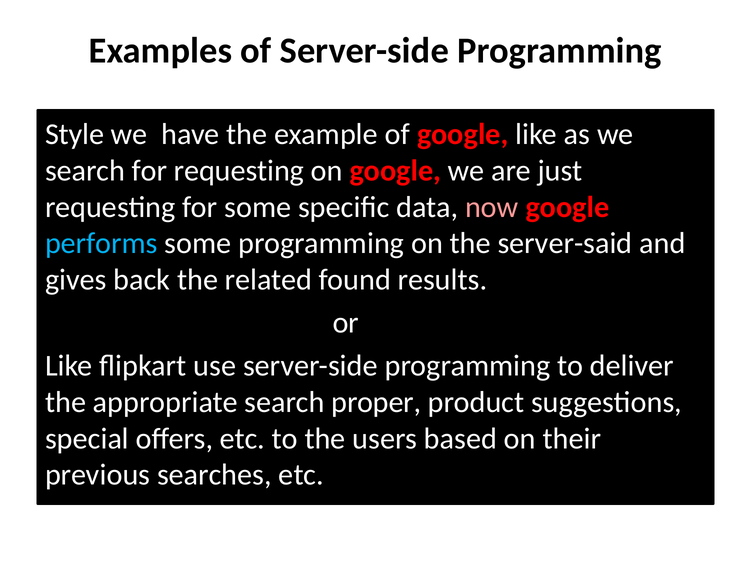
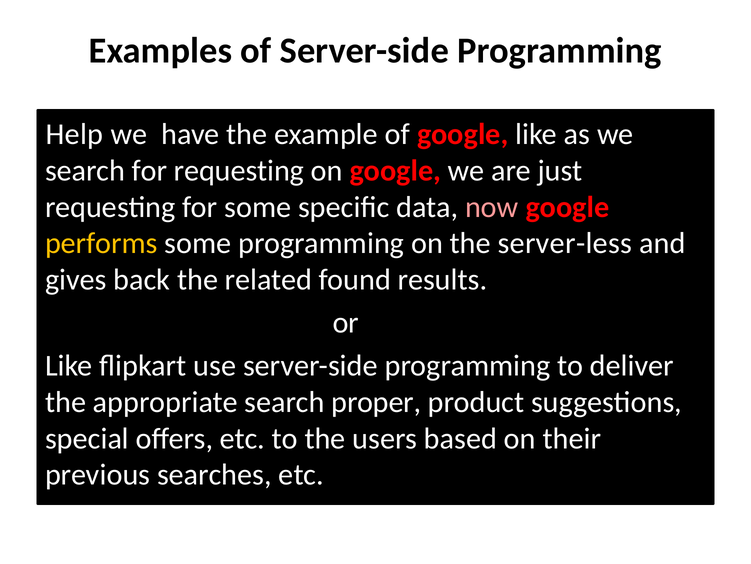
Style: Style -> Help (74, 134)
performs colour: light blue -> yellow (101, 243)
server-said: server-said -> server-less (565, 243)
